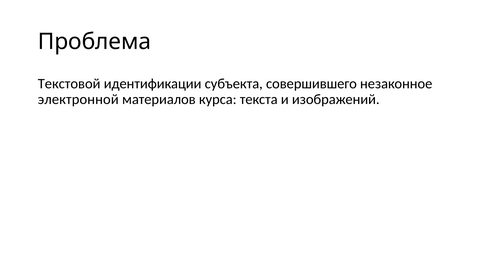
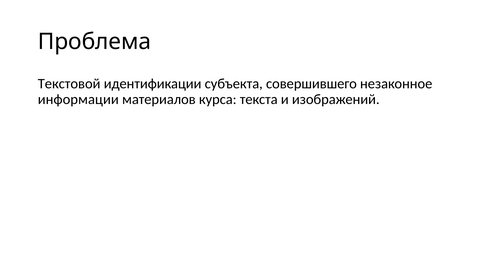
электронной: электронной -> информации (78, 99)
